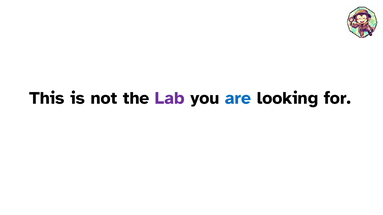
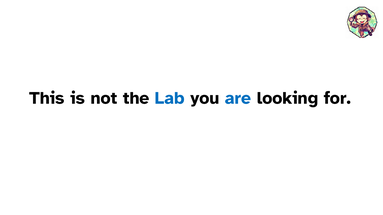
Lab colour: purple -> blue (170, 98)
